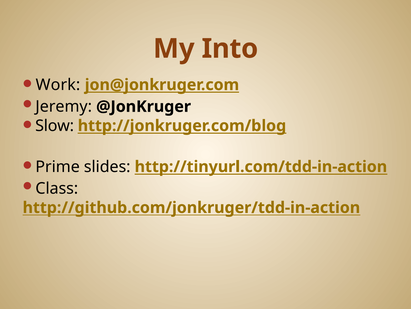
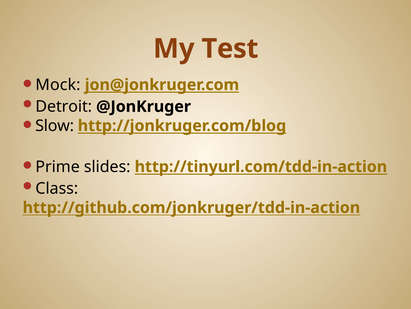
Into: Into -> Test (230, 49)
Work: Work -> Mock (58, 85)
Jeremy: Jeremy -> Detroit (64, 106)
